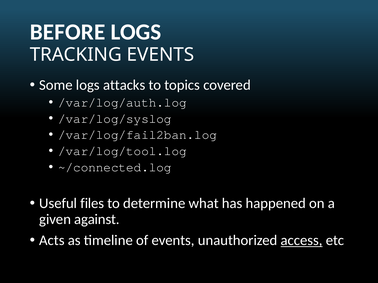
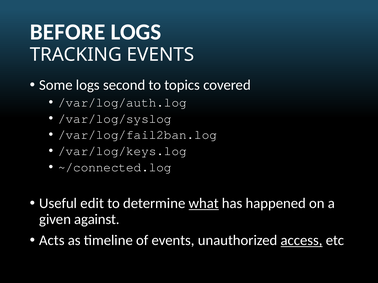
attacks: attacks -> second (124, 85)
/var/log/tool.log: /var/log/tool.log -> /var/log/keys.log (122, 151)
files: files -> edit (92, 204)
what underline: none -> present (204, 204)
